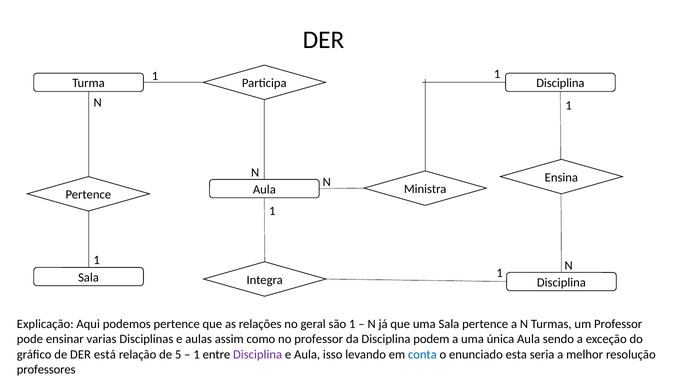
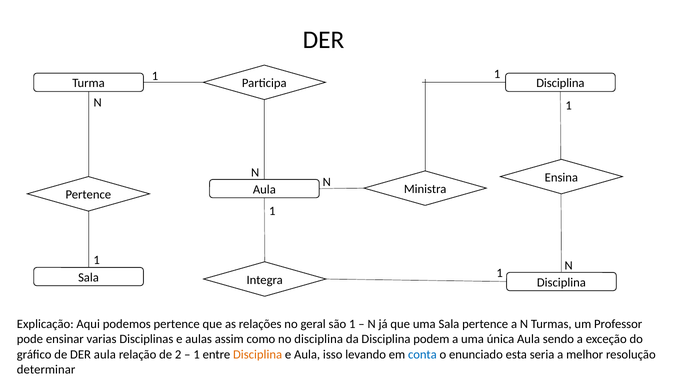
no professor: professor -> disciplina (319, 339)
DER está: está -> aula (105, 354)
5: 5 -> 2 (178, 354)
Disciplina colour: purple -> orange (258, 354)
professores: professores -> determinar (46, 369)
